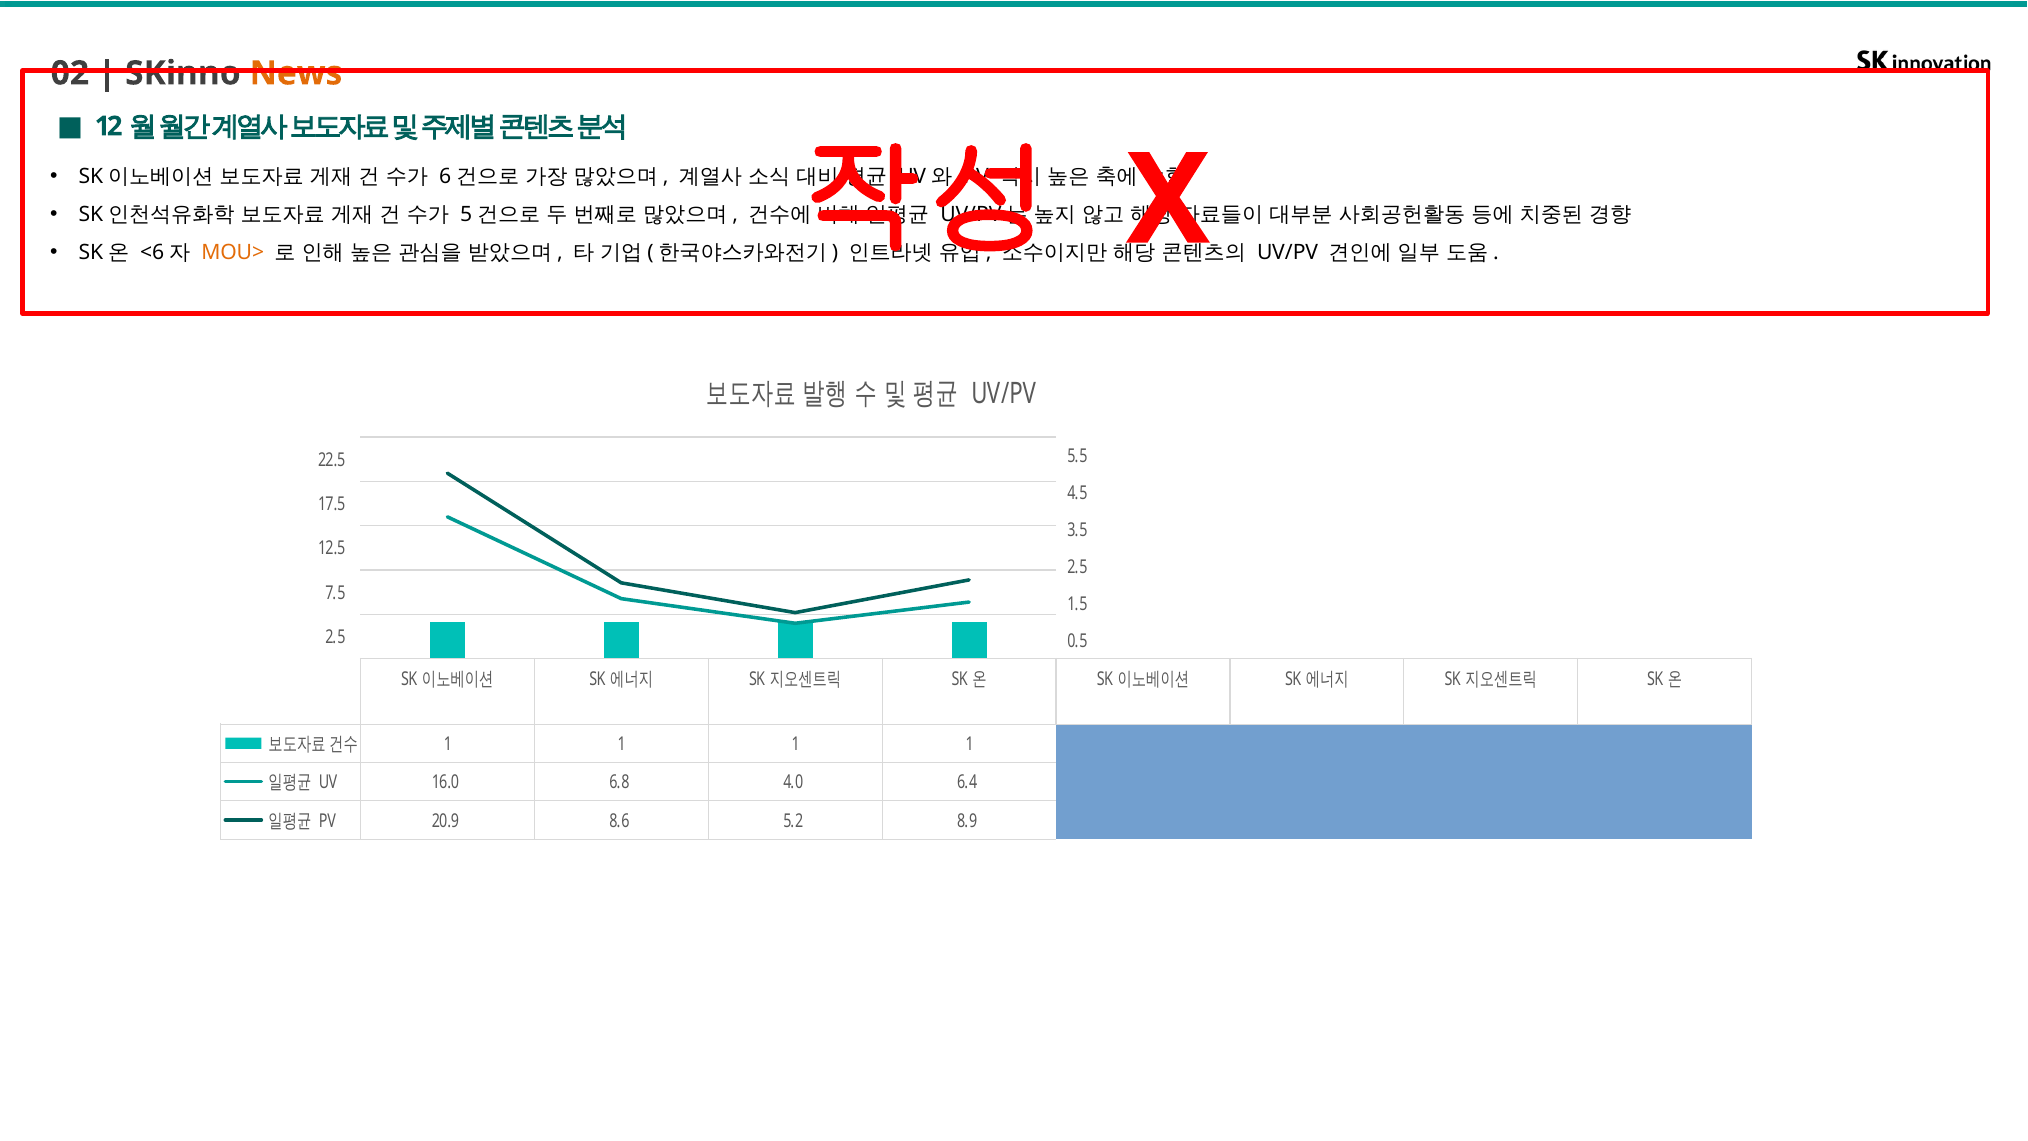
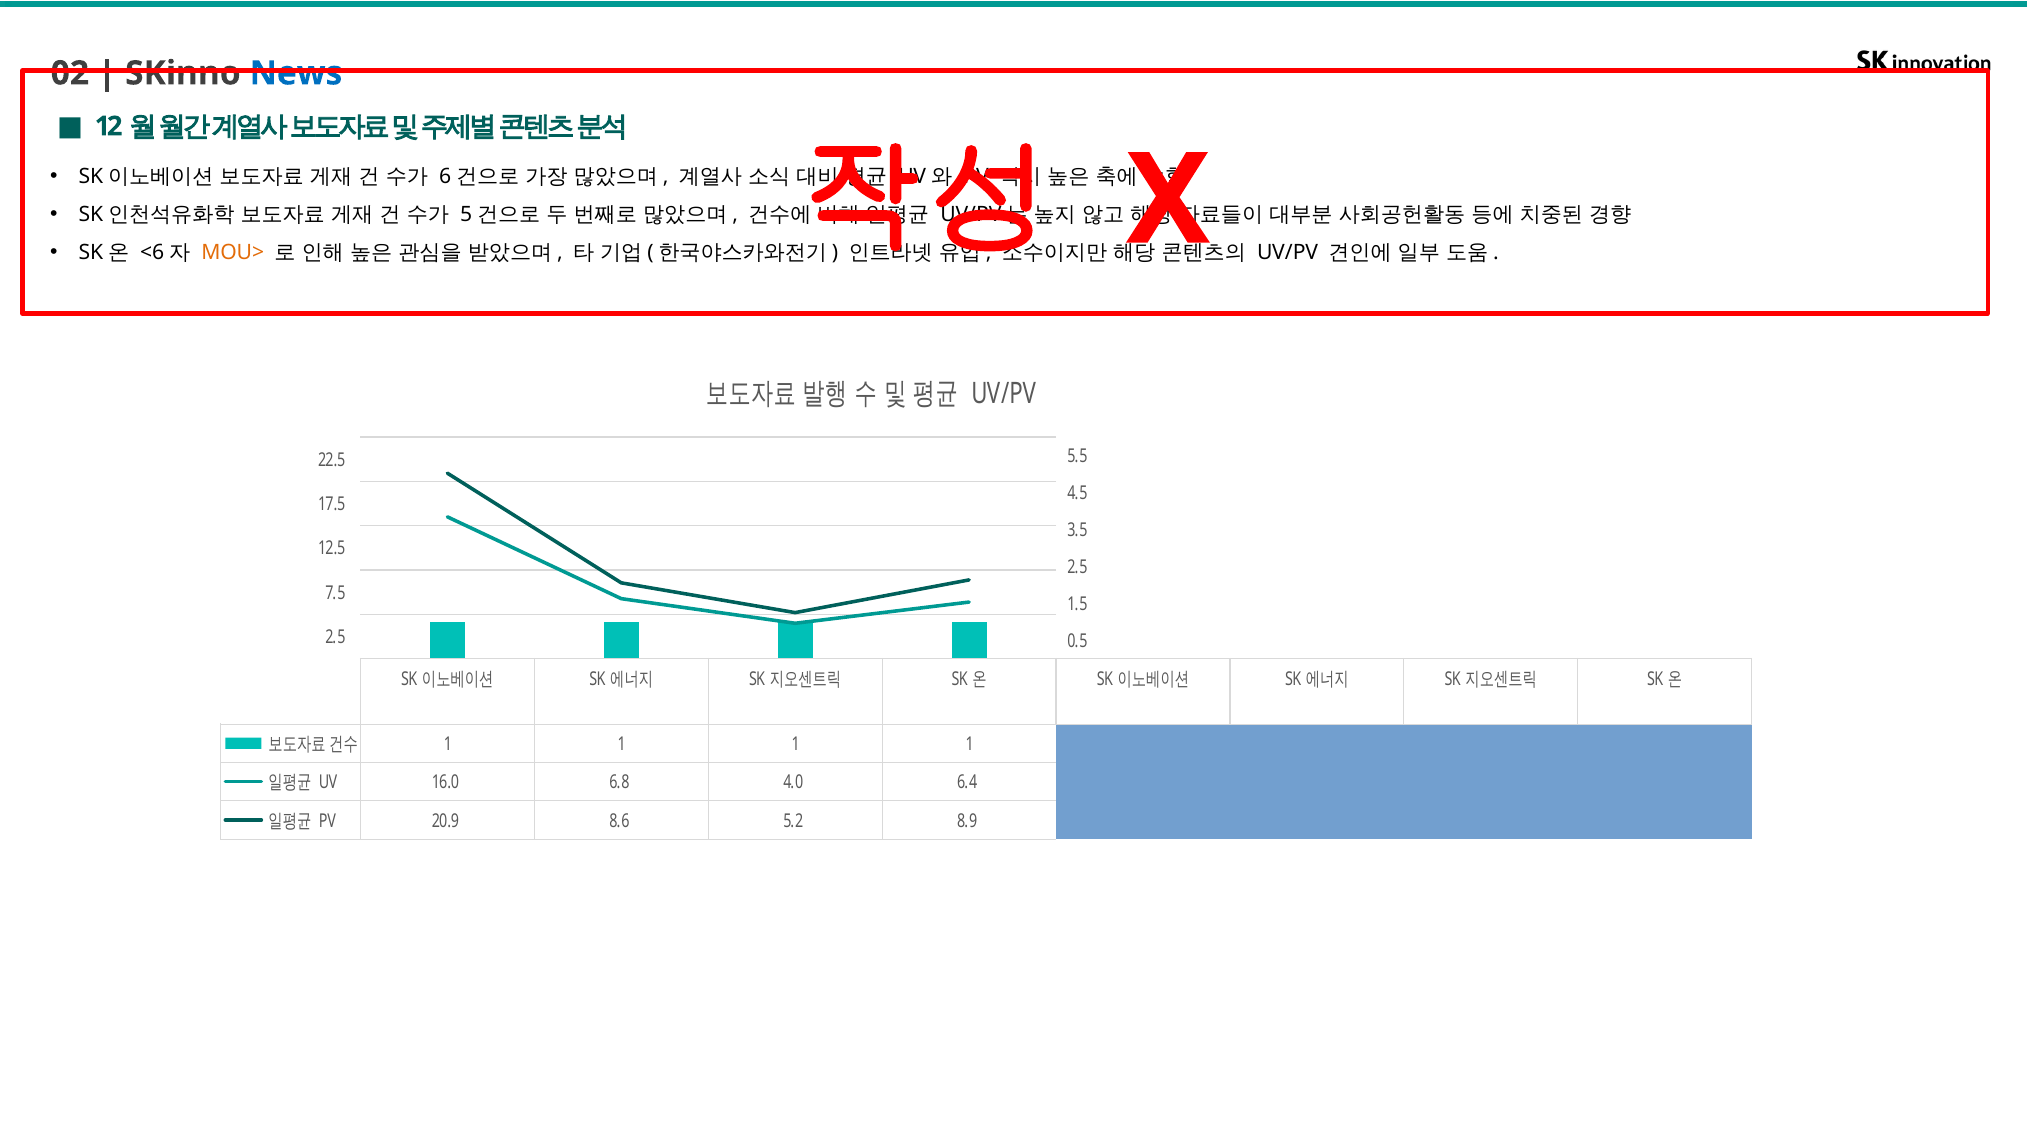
News colour: orange -> blue (296, 73)
